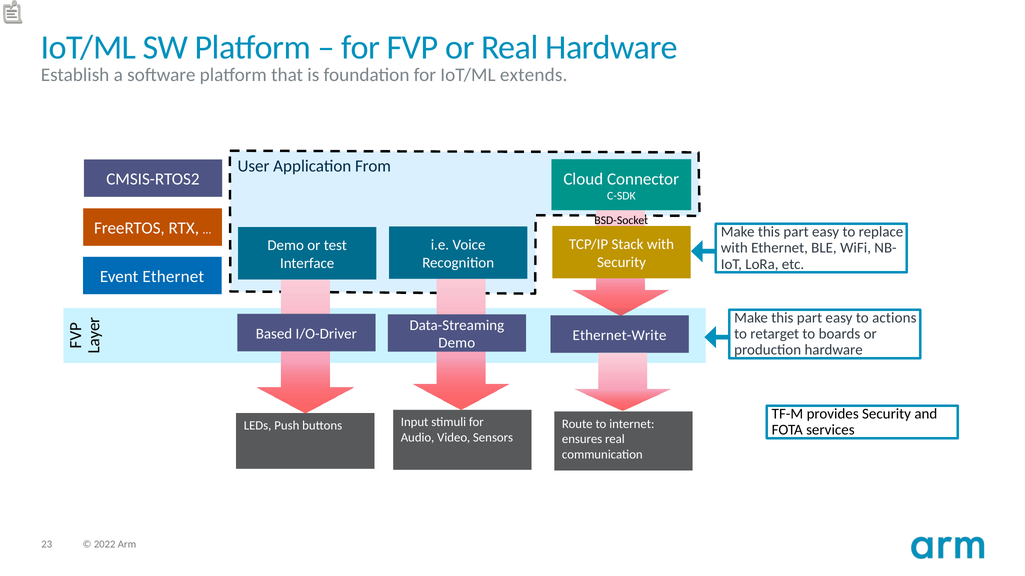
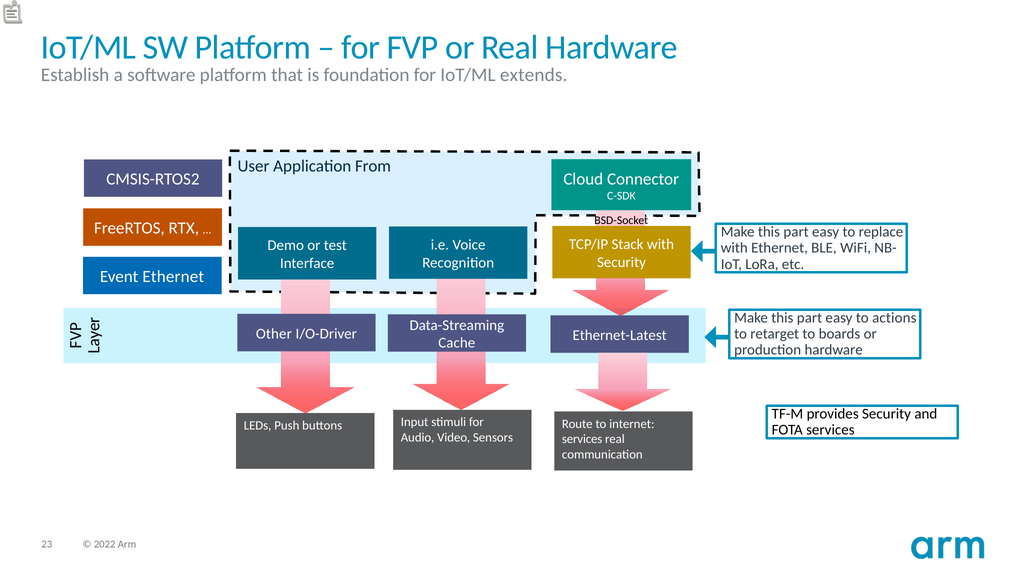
Based: Based -> Other (274, 334)
Ethernet-Write: Ethernet-Write -> Ethernet-Latest (620, 335)
Demo: Demo -> Cache (457, 343)
ensures: ensures -> services (582, 440)
